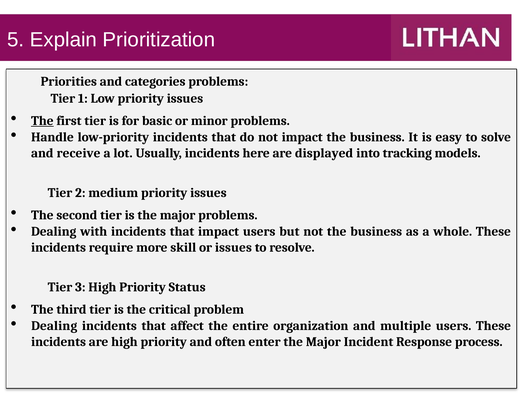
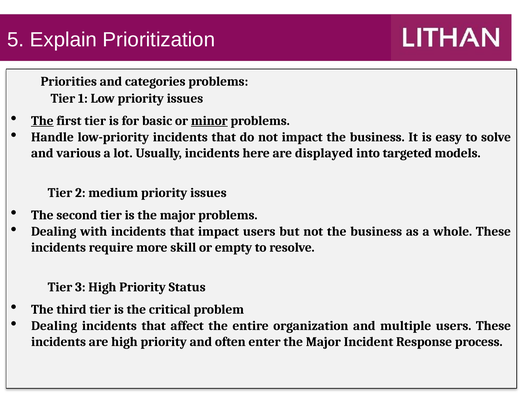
minor underline: none -> present (209, 121)
receive: receive -> various (79, 153)
tracking: tracking -> targeted (407, 153)
or issues: issues -> empty (234, 248)
